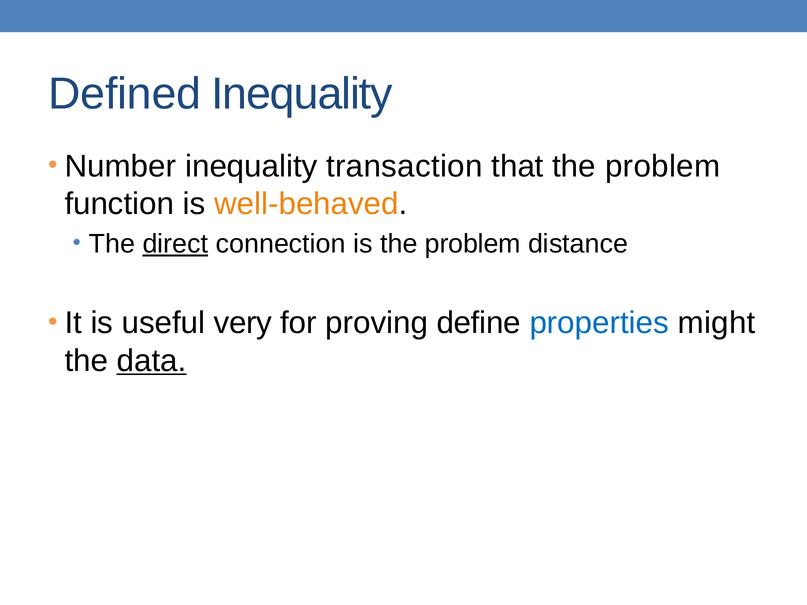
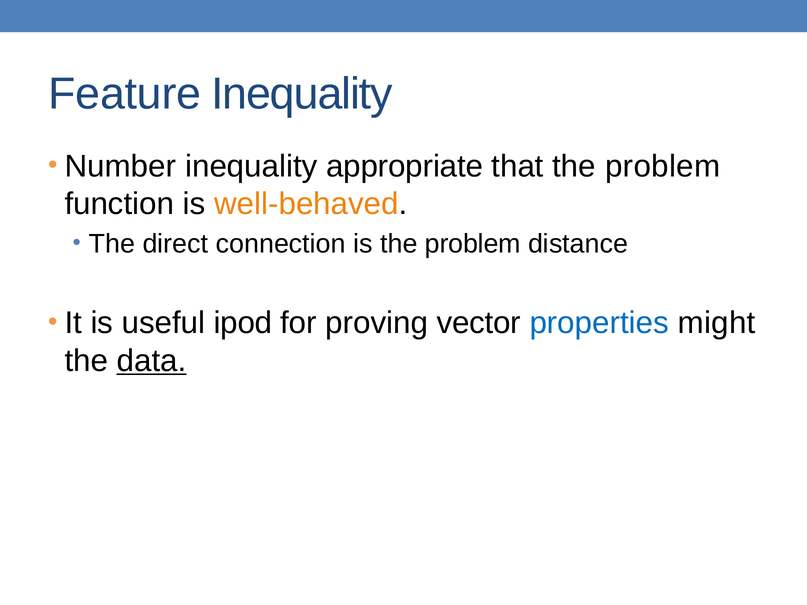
Defined: Defined -> Feature (125, 94)
transaction: transaction -> appropriate (405, 166)
direct underline: present -> none (175, 244)
very: very -> ipod (243, 323)
define: define -> vector (479, 323)
